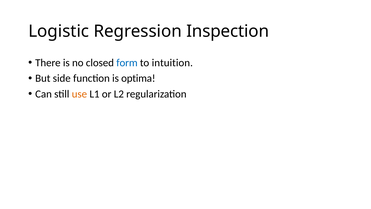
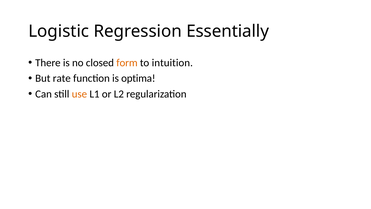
Inspection: Inspection -> Essentially (228, 31)
form colour: blue -> orange (127, 63)
side: side -> rate (62, 78)
